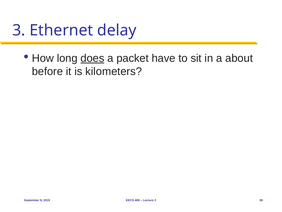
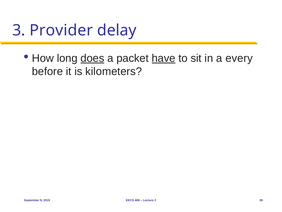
Ethernet: Ethernet -> Provider (61, 30)
have underline: none -> present (164, 58)
about: about -> every (239, 58)
